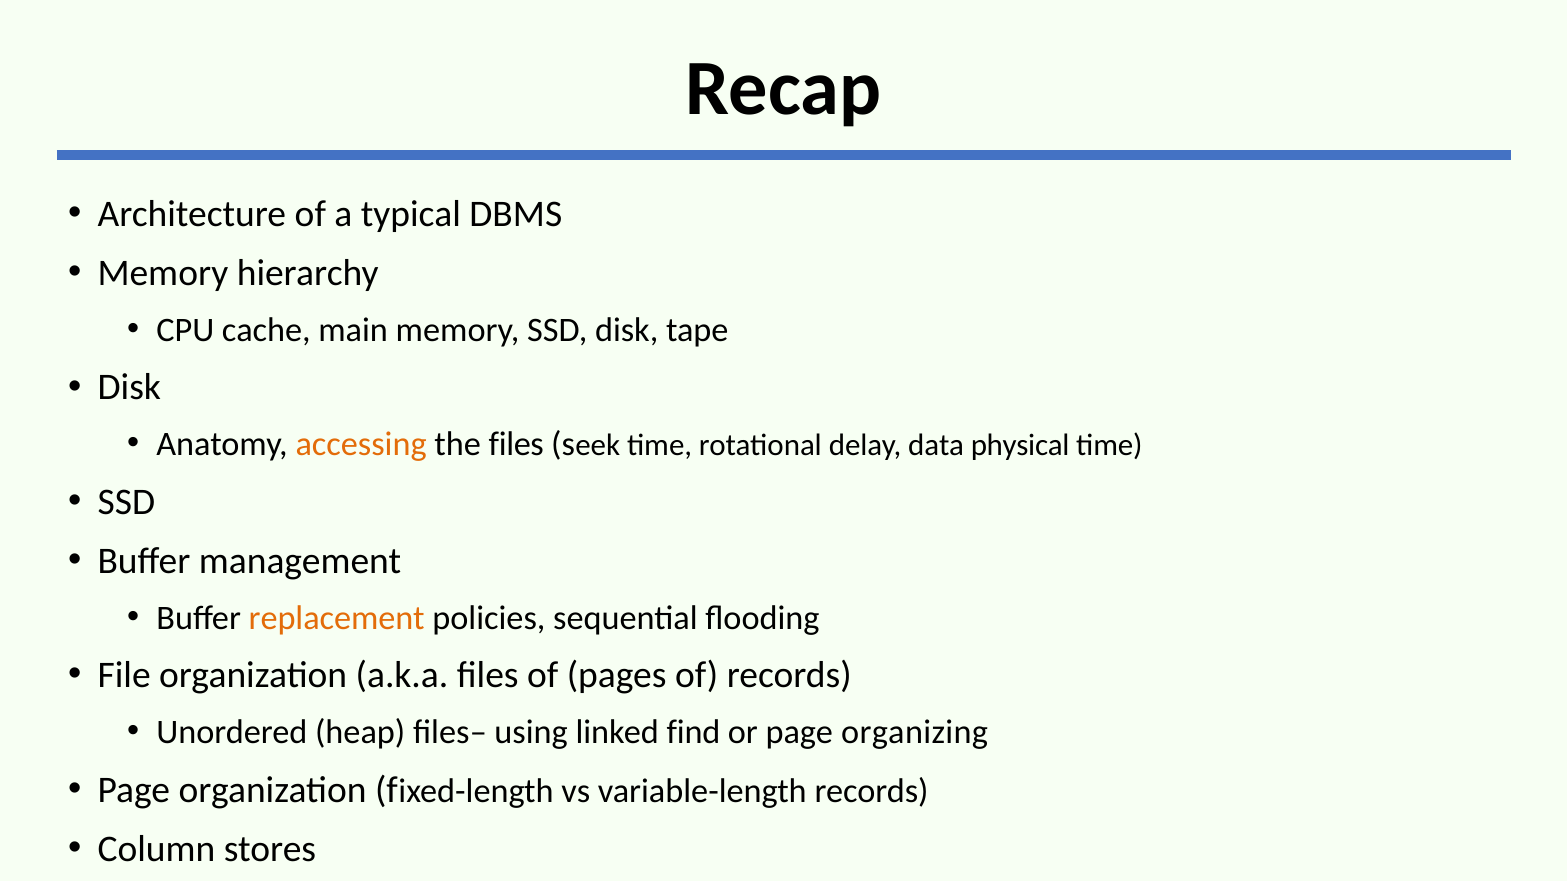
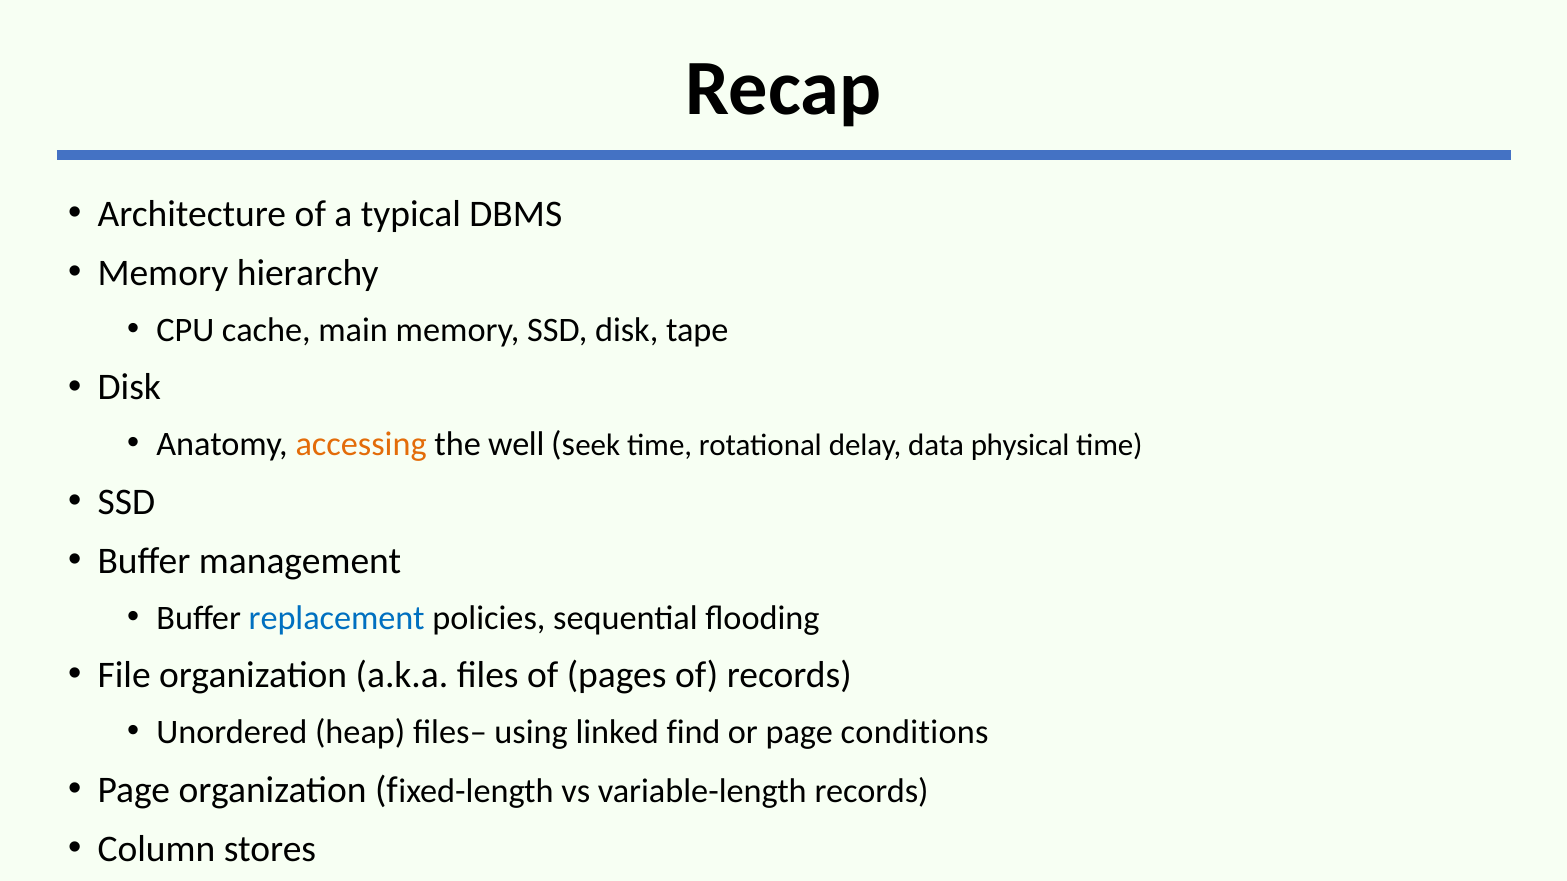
the files: files -> well (516, 444)
replacement colour: orange -> blue (337, 618)
organizing: organizing -> conditions (915, 732)
